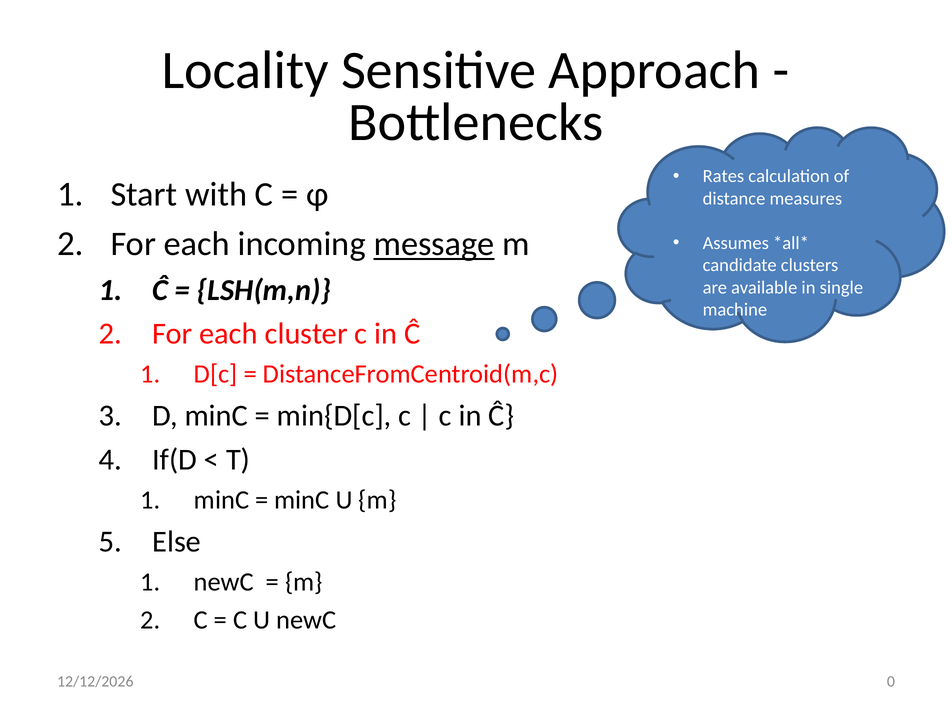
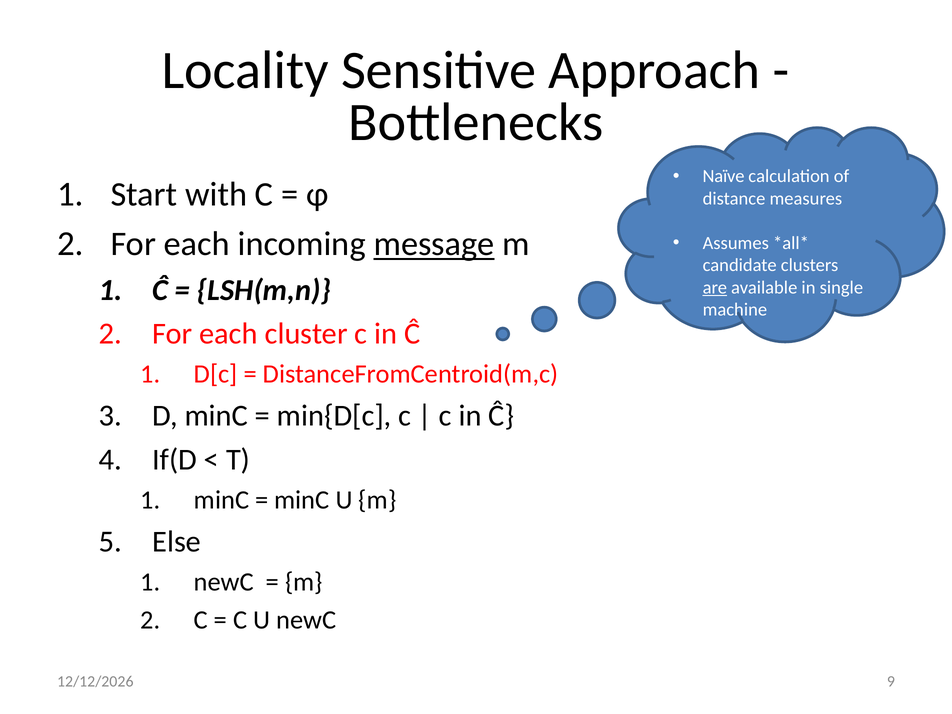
Rates: Rates -> Naïve (724, 176)
are underline: none -> present (715, 288)
0: 0 -> 9 (891, 682)
